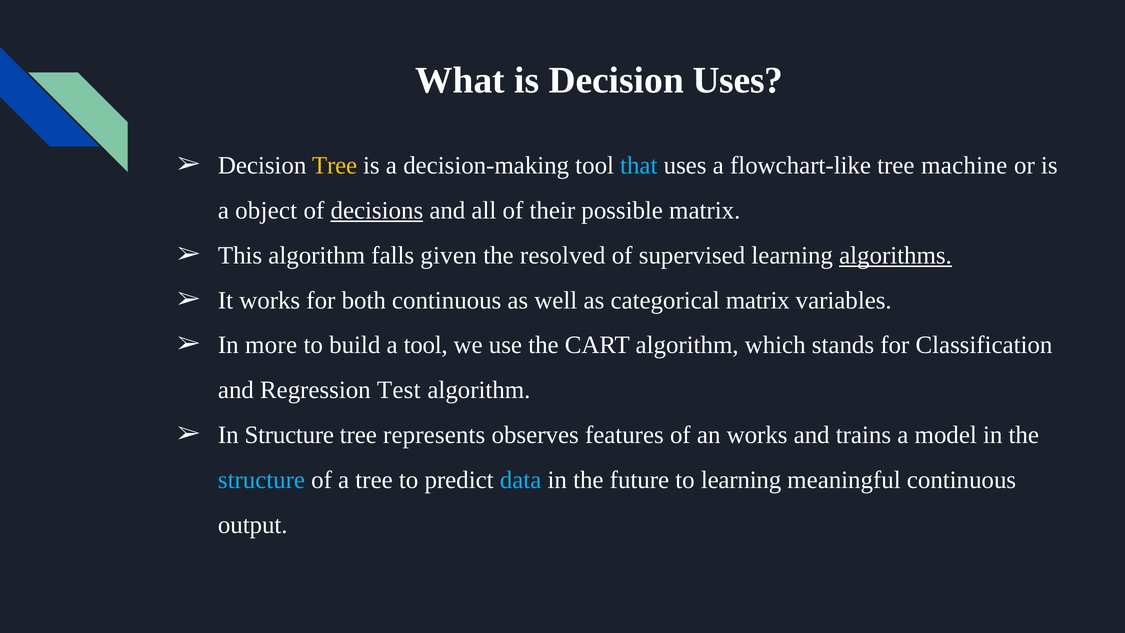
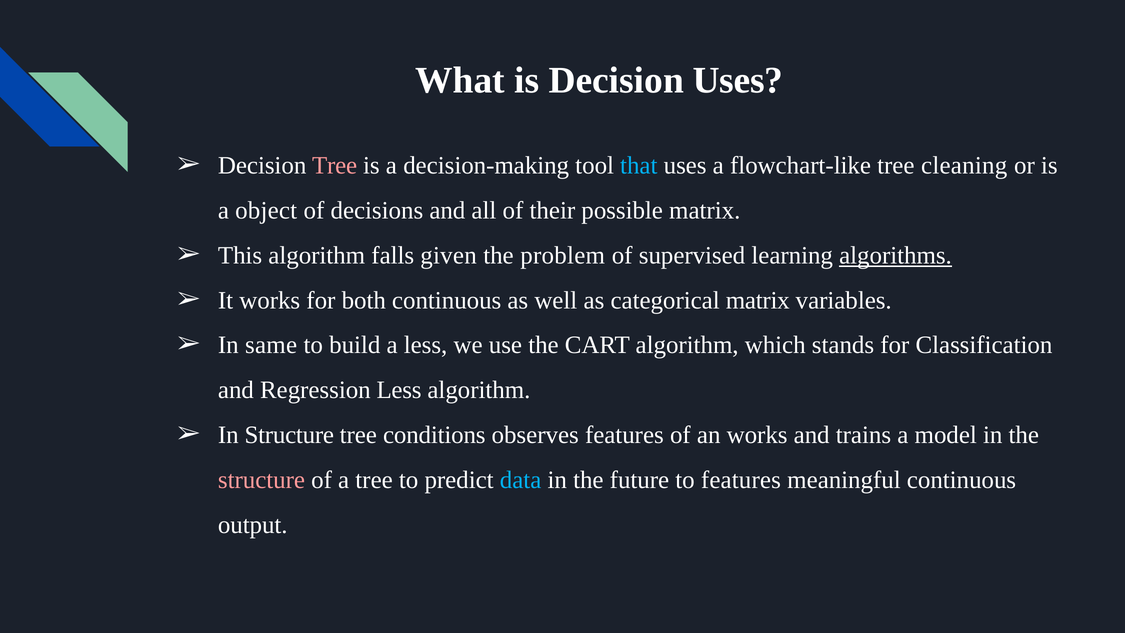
Tree colour: yellow -> pink (335, 166)
machine: machine -> cleaning (964, 166)
decisions underline: present -> none (377, 210)
resolved: resolved -> problem (563, 255)
more: more -> same (271, 345)
a tool: tool -> less (426, 345)
Regression Test: Test -> Less (399, 390)
represents: represents -> conditions (434, 435)
structure colour: light blue -> pink (261, 480)
to learning: learning -> features (741, 480)
